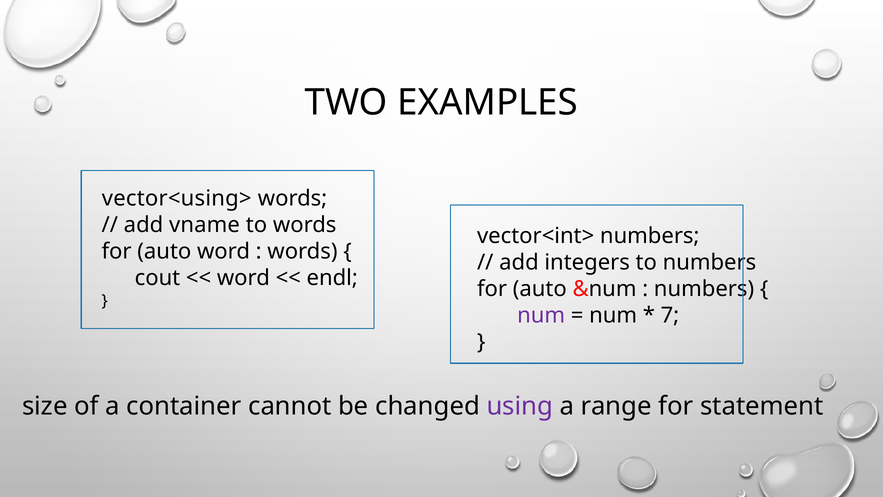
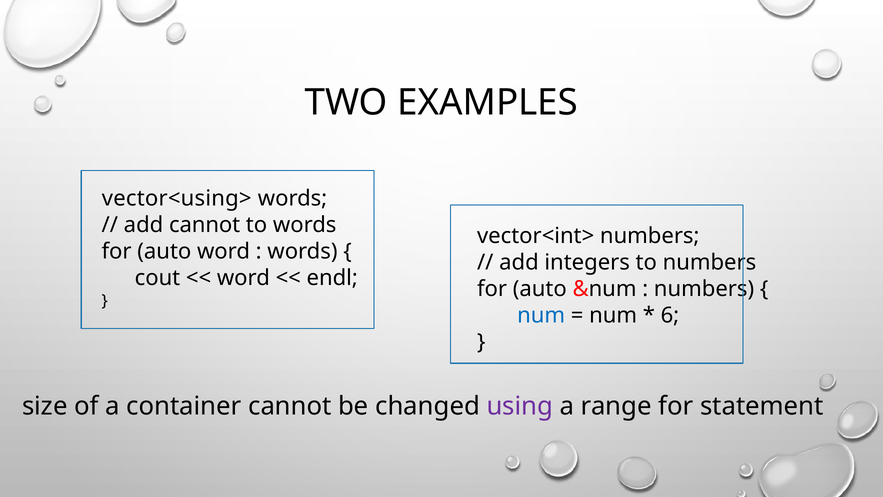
add vname: vname -> cannot (205, 225)
num colour: purple -> blue (541, 315)
7: 7 -> 6 (670, 315)
